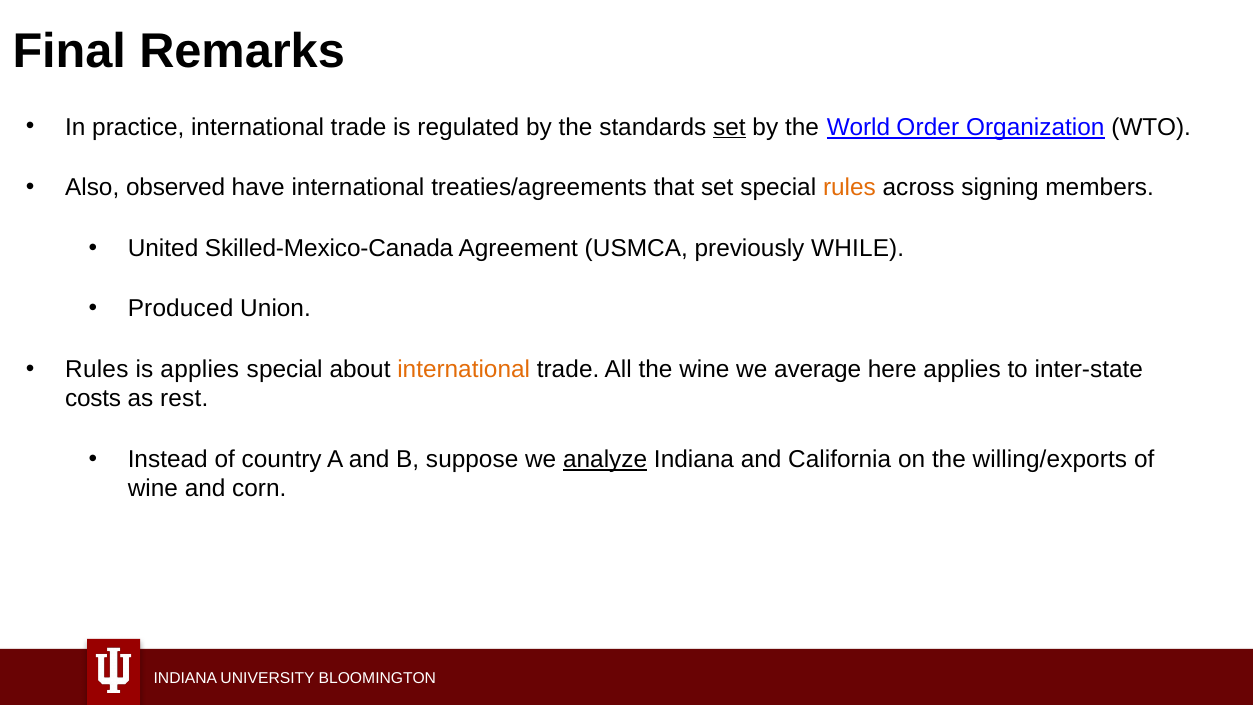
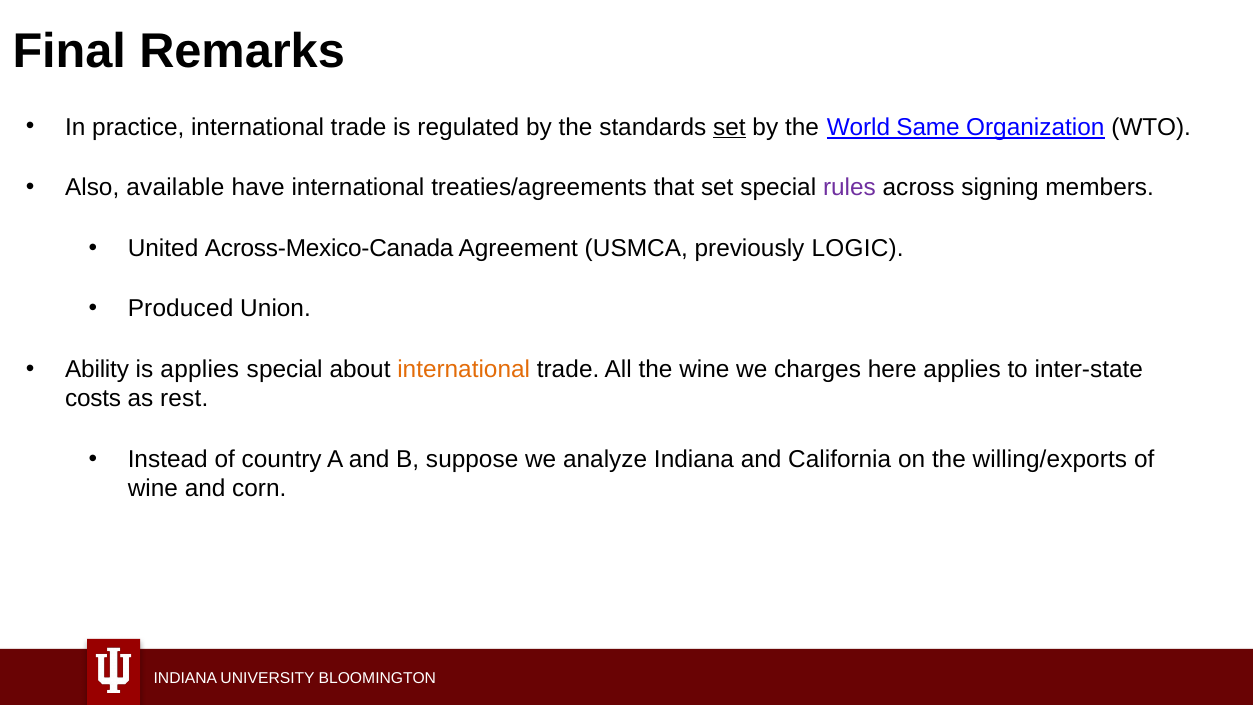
Order: Order -> Same (928, 127)
observed: observed -> available (175, 188)
rules colour: orange -> purple (849, 188)
Skilled-Mexico-Canada: Skilled-Mexico-Canada -> Across-Mexico-Canada (329, 248)
WHILE: WHILE -> LOGIC (858, 248)
Rules: Rules -> Ability (97, 369)
average: average -> charges (818, 369)
analyze underline: present -> none (605, 459)
